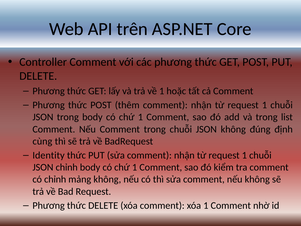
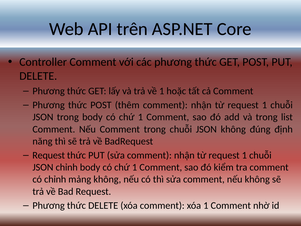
cùng: cùng -> năng (42, 141)
Identity: Identity -> Request (49, 155)
